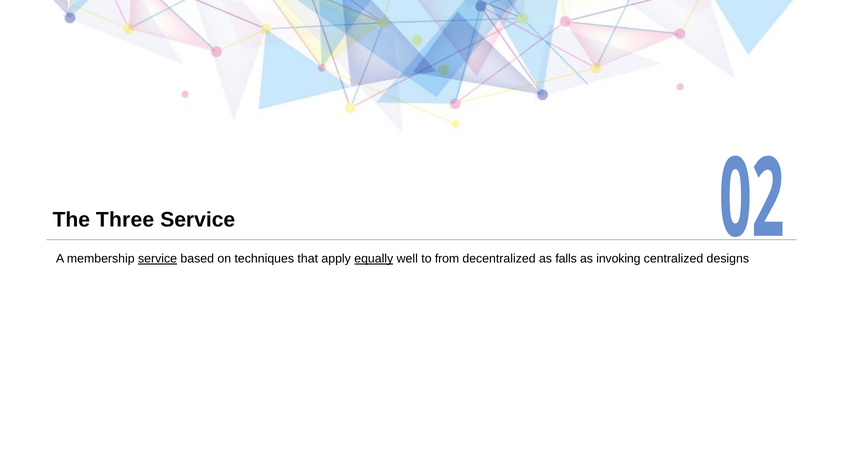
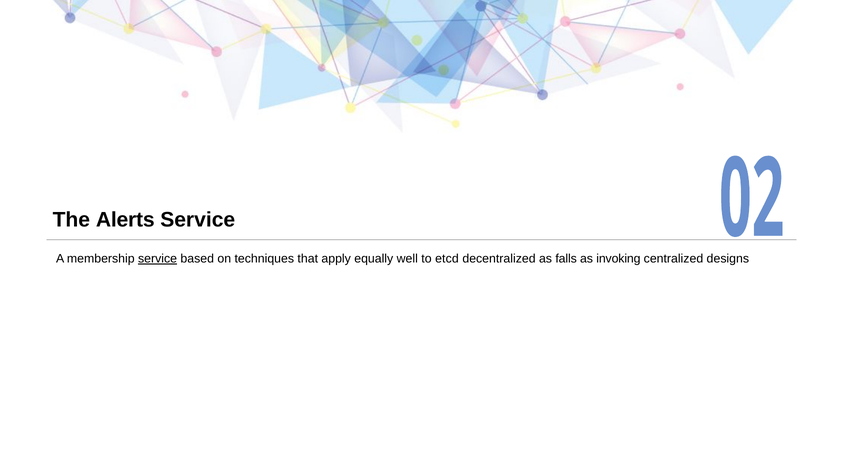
Three: Three -> Alerts (125, 220)
equally underline: present -> none (374, 259)
from: from -> etcd (447, 259)
